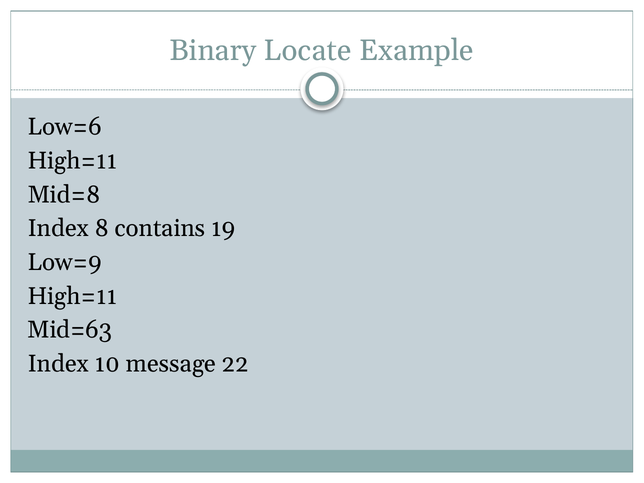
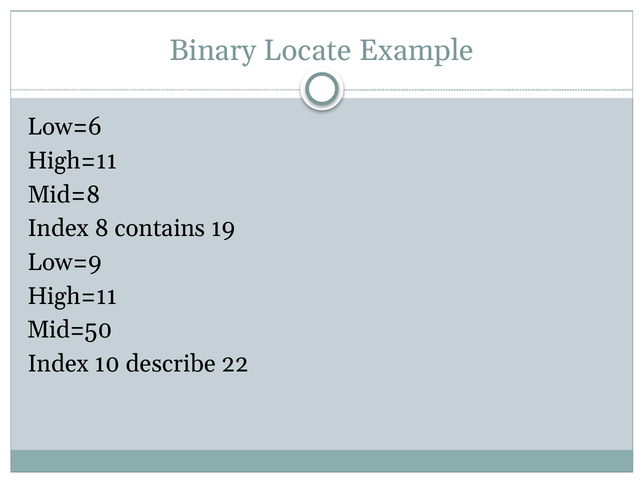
Mid=63: Mid=63 -> Mid=50 (70, 330)
message: message -> describe (171, 364)
